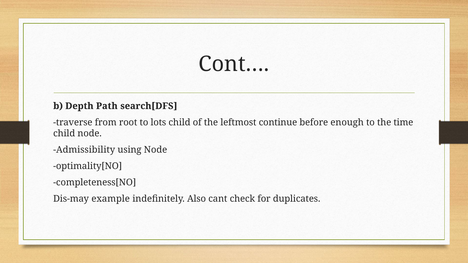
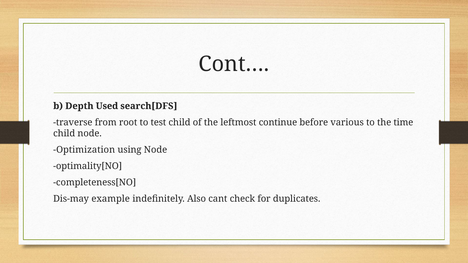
Path: Path -> Used (107, 106)
lots: lots -> test (158, 122)
enough: enough -> various (347, 122)
Admissibility: Admissibility -> Optimization (84, 150)
